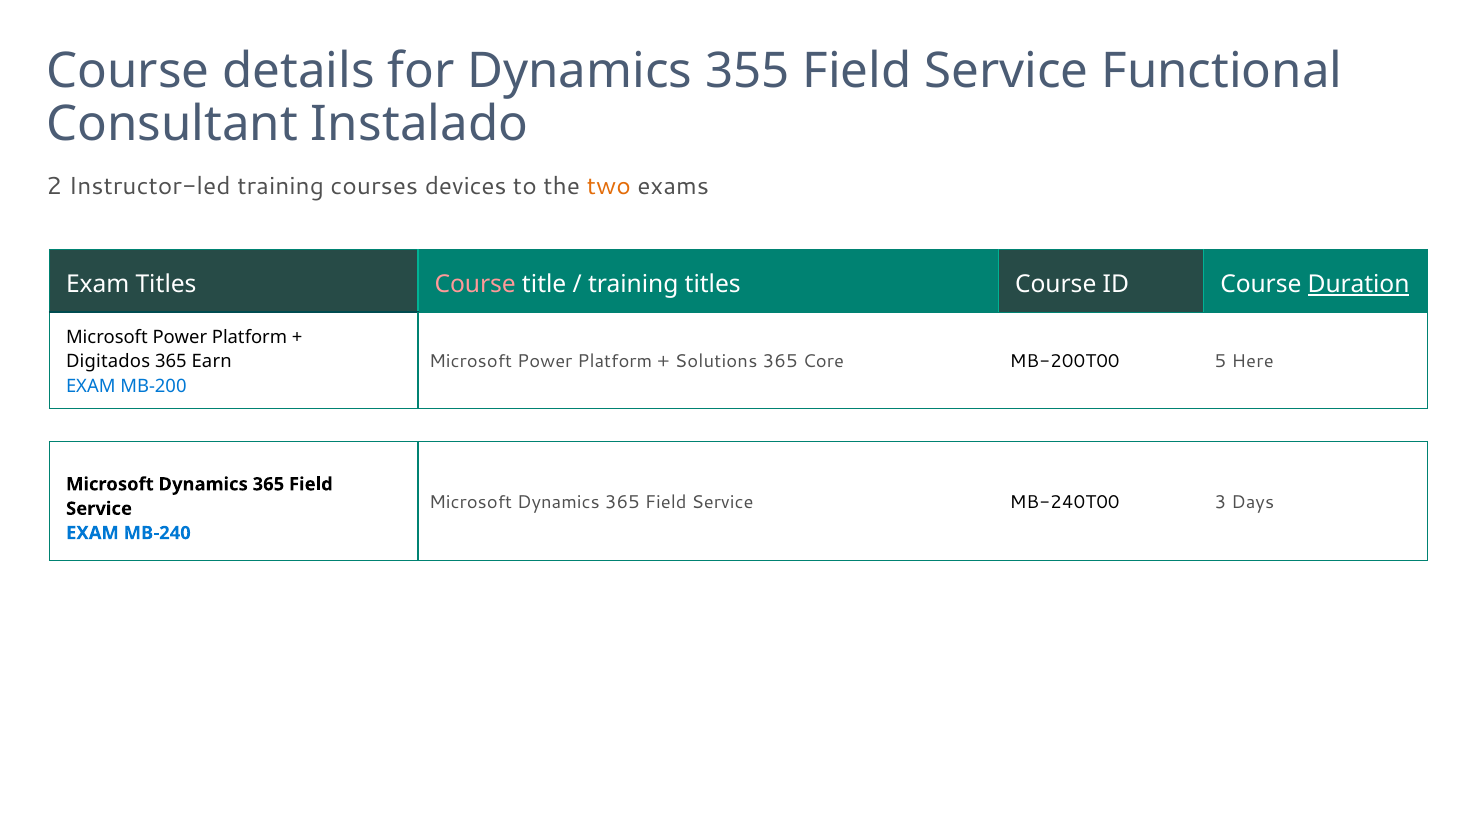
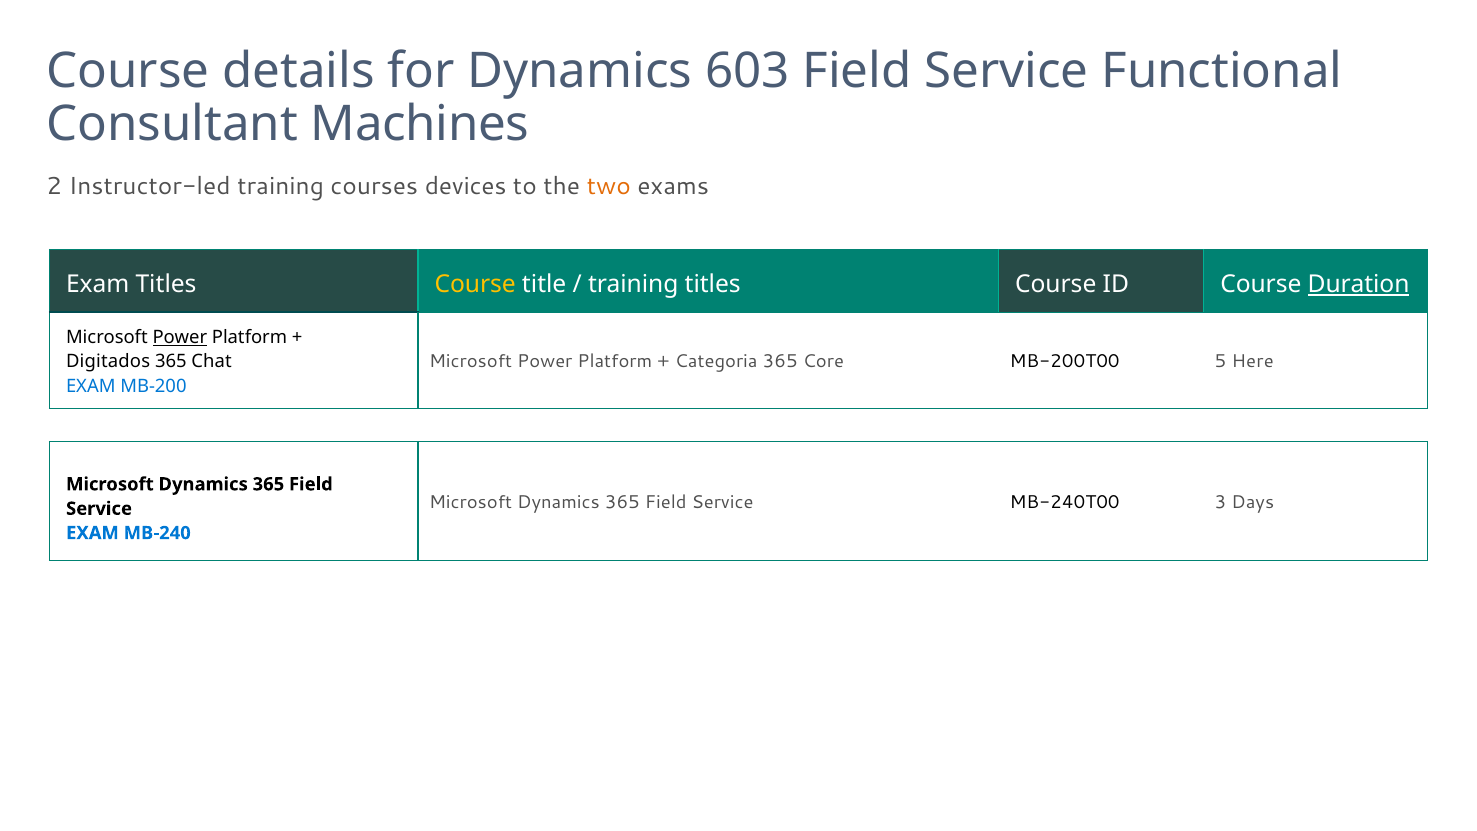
355: 355 -> 603 (748, 71)
Instalado: Instalado -> Machines (420, 124)
Course colour: pink -> yellow (475, 284)
Power underline: none -> present (180, 337)
Solutions: Solutions -> Categoria (716, 361)
Earn: Earn -> Chat (212, 362)
